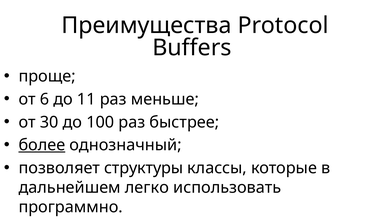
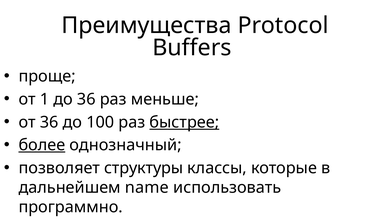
6: 6 -> 1 (44, 99)
до 11: 11 -> 36 (86, 99)
от 30: 30 -> 36 (49, 122)
быстрее underline: none -> present (184, 122)
легко: легко -> name (147, 188)
